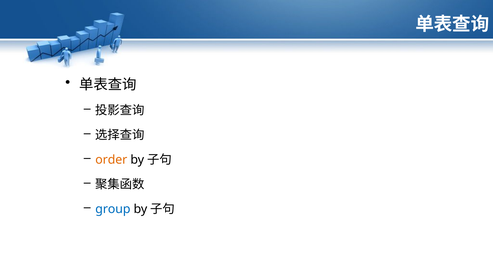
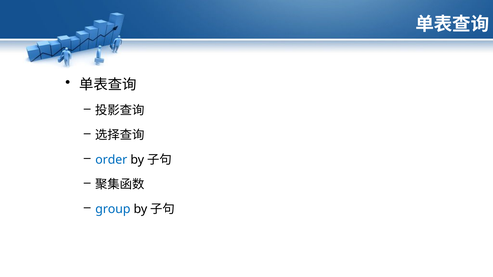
order colour: orange -> blue (111, 160)
